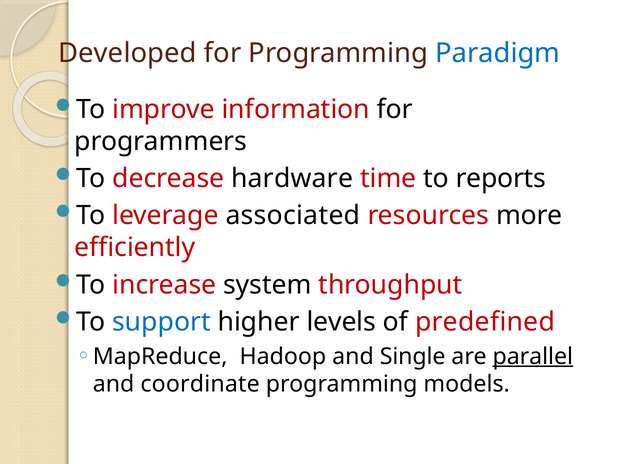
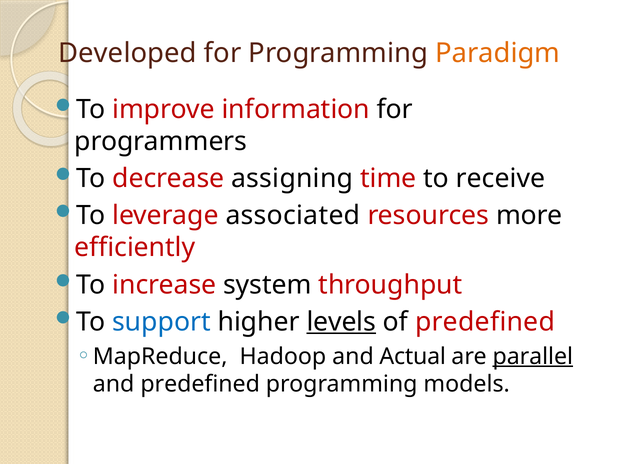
Paradigm colour: blue -> orange (498, 53)
hardware: hardware -> assigning (292, 178)
reports: reports -> receive (501, 178)
levels underline: none -> present (341, 322)
Single: Single -> Actual (413, 356)
and coordinate: coordinate -> predefined (200, 384)
